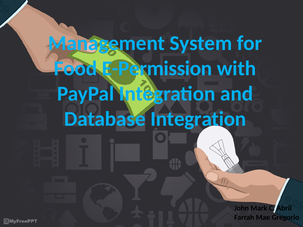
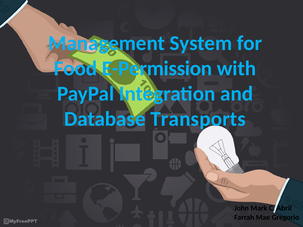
Database Integration: Integration -> Transports (198, 119)
